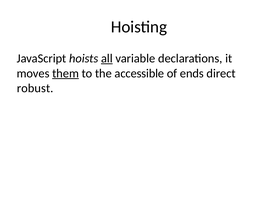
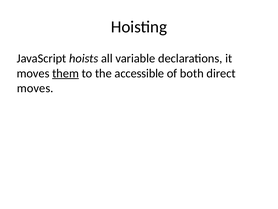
all underline: present -> none (107, 58)
ends: ends -> both (192, 73)
robust: robust -> moves (35, 88)
